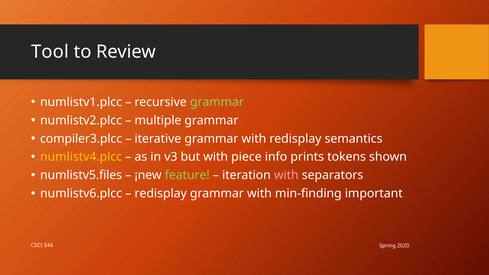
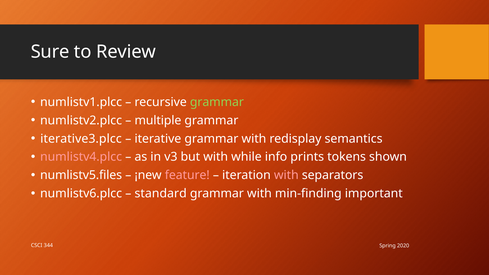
Tool: Tool -> Sure (50, 52)
compiler3.plcc: compiler3.plcc -> iterative3.plcc (81, 139)
numlistv4.plcc colour: yellow -> pink (81, 157)
piece: piece -> while (246, 157)
feature colour: light green -> pink (187, 175)
redisplay: redisplay -> standard (161, 194)
